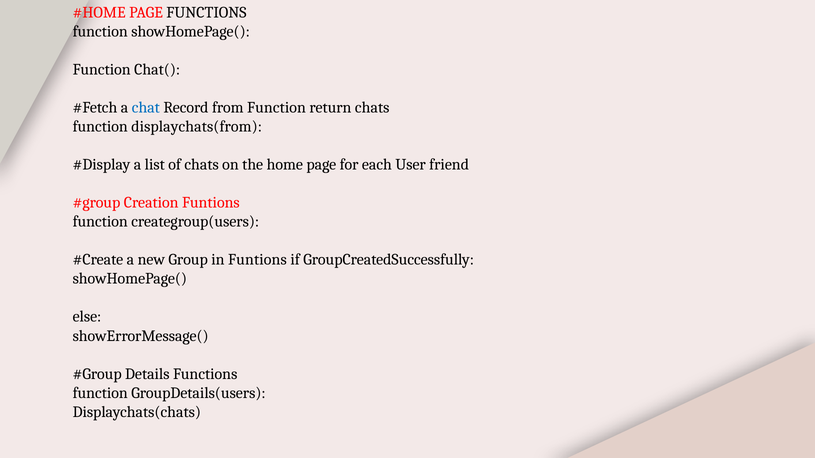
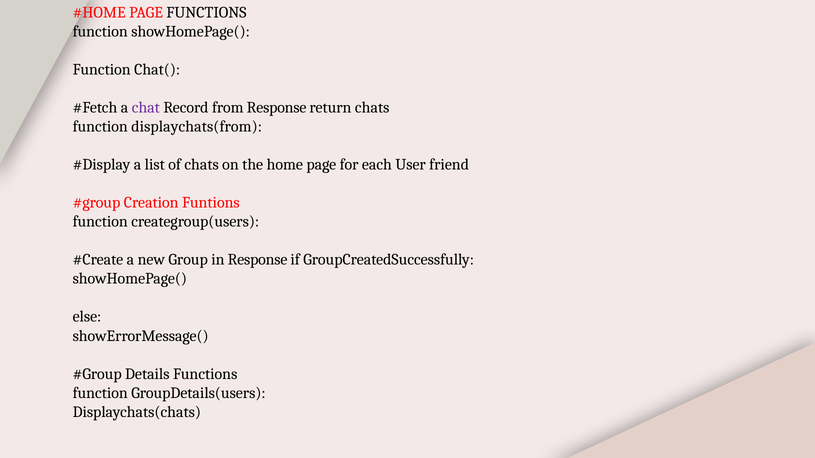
chat colour: blue -> purple (146, 108)
from Function: Function -> Response (277, 108)
in Funtions: Funtions -> Response (258, 260)
